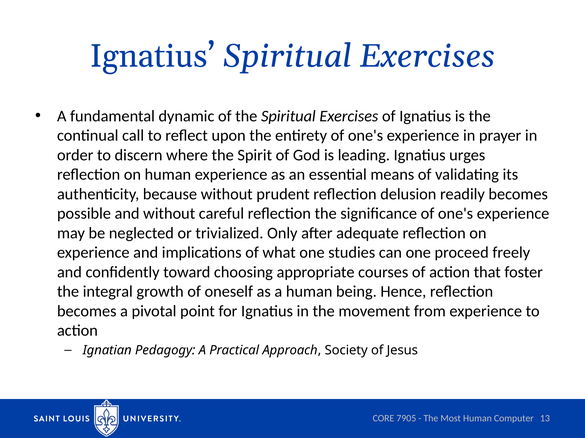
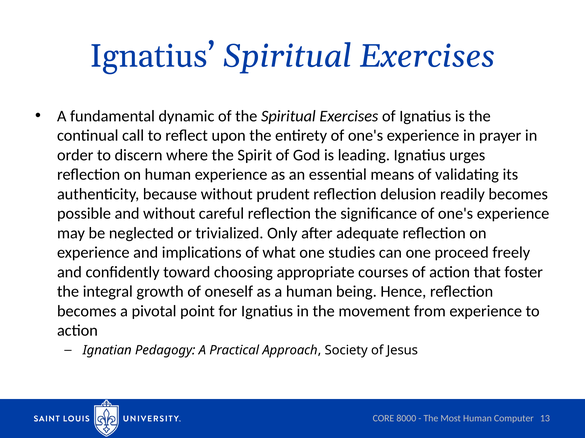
7905: 7905 -> 8000 (406, 419)
